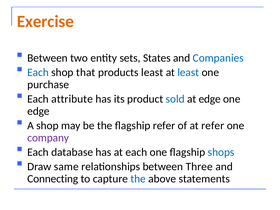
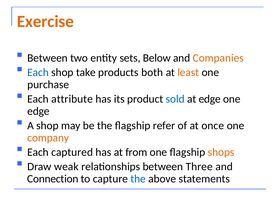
States: States -> Below (157, 58)
Companies colour: blue -> orange (218, 58)
that: that -> take (86, 72)
products least: least -> both (152, 72)
least colour: blue -> orange (188, 72)
at refer: refer -> once (213, 126)
company colour: purple -> orange (48, 138)
database: database -> captured (72, 152)
at each: each -> from (136, 152)
shops colour: blue -> orange (221, 152)
same: same -> weak (66, 167)
Connecting: Connecting -> Connection (53, 179)
